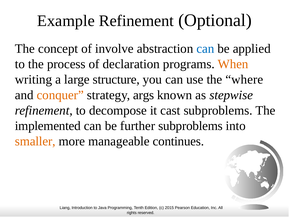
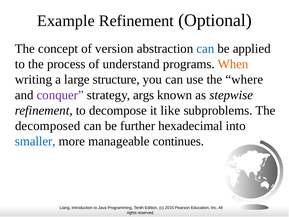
involve: involve -> version (114, 49)
declaration: declaration -> understand (131, 64)
conquer colour: orange -> purple (60, 95)
cast: cast -> like (170, 110)
implemented: implemented -> decomposed (48, 126)
further subproblems: subproblems -> hexadecimal (190, 126)
smaller colour: orange -> blue (35, 141)
